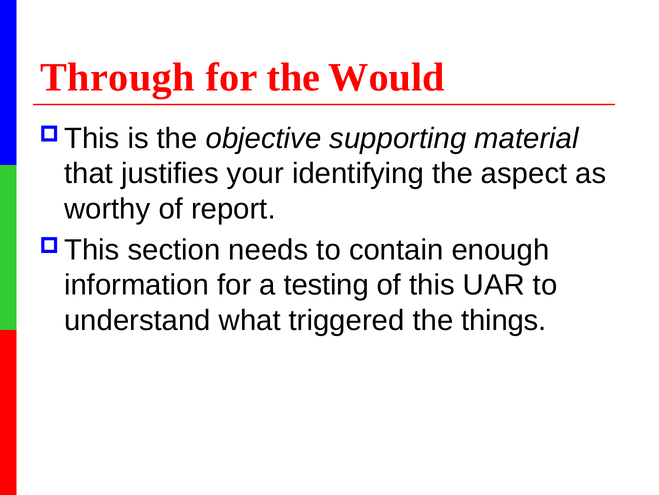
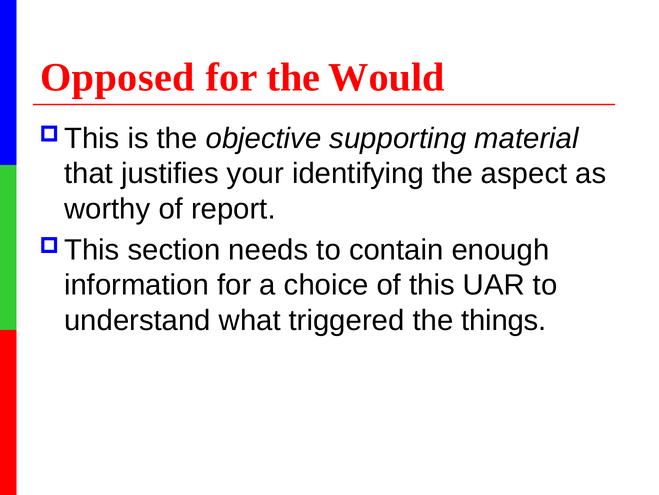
Through: Through -> Opposed (117, 78)
testing: testing -> choice (326, 285)
